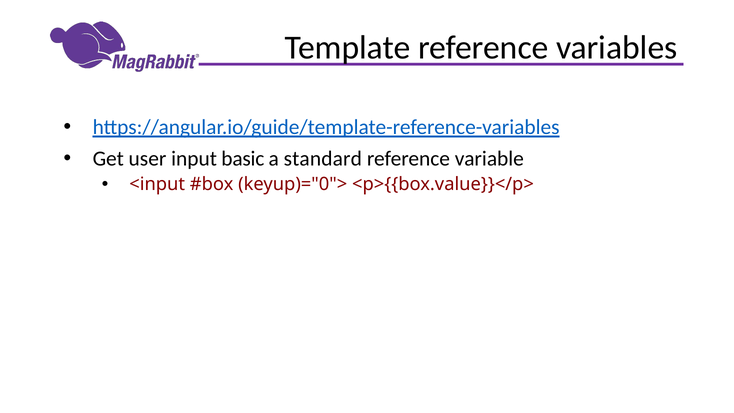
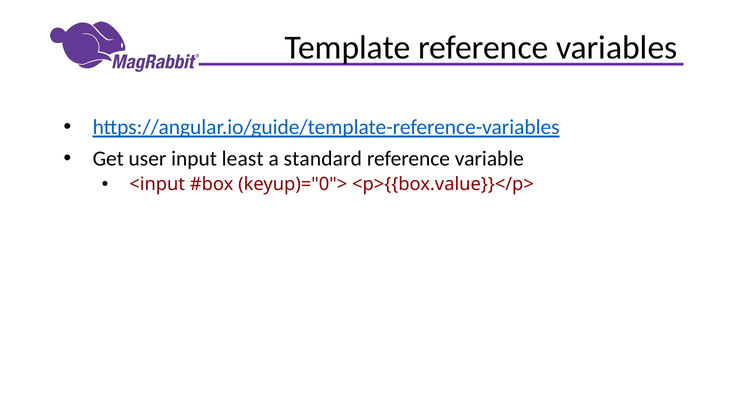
basic: basic -> least (243, 159)
